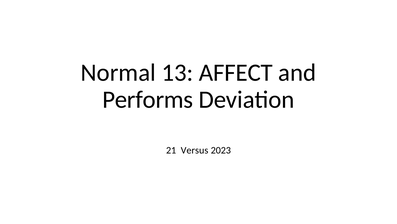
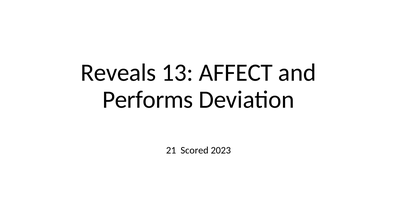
Normal: Normal -> Reveals (118, 72)
Versus: Versus -> Scored (195, 150)
